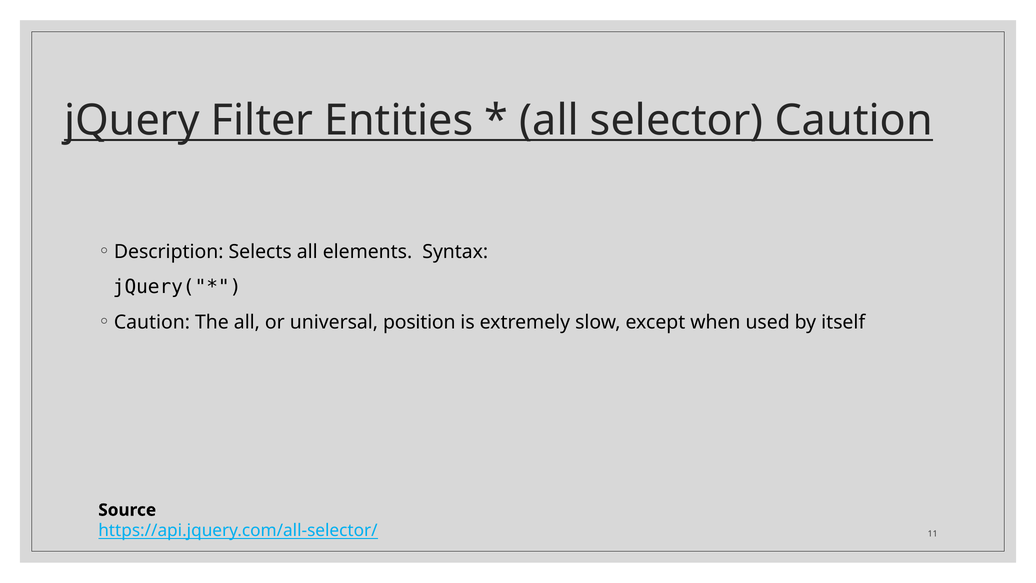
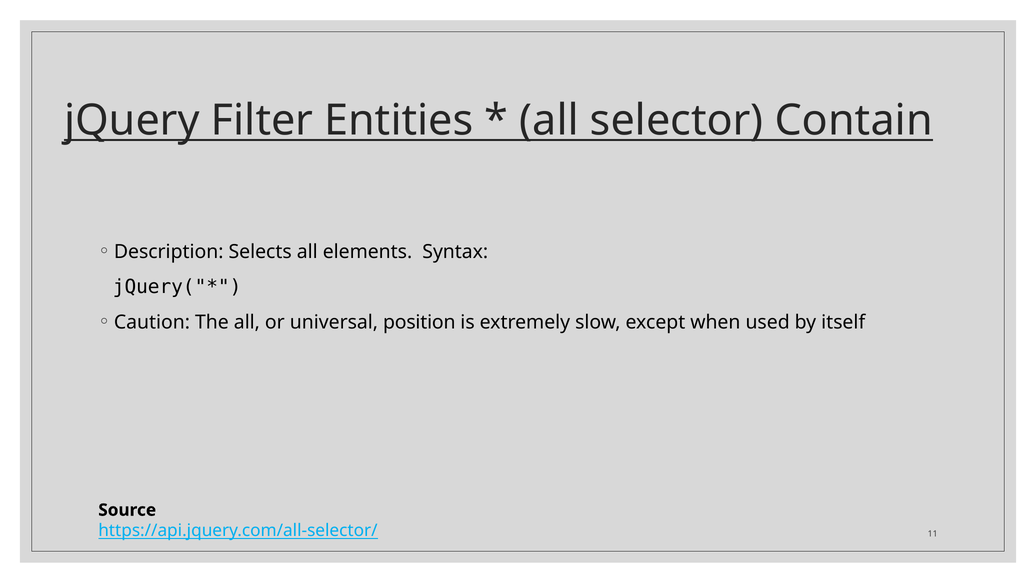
selector Caution: Caution -> Contain (854, 120)
